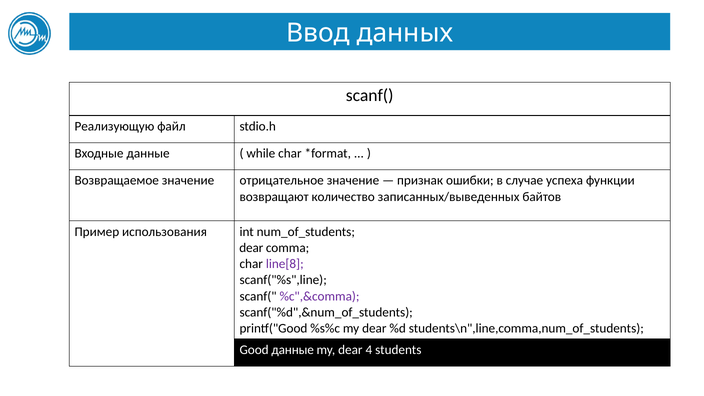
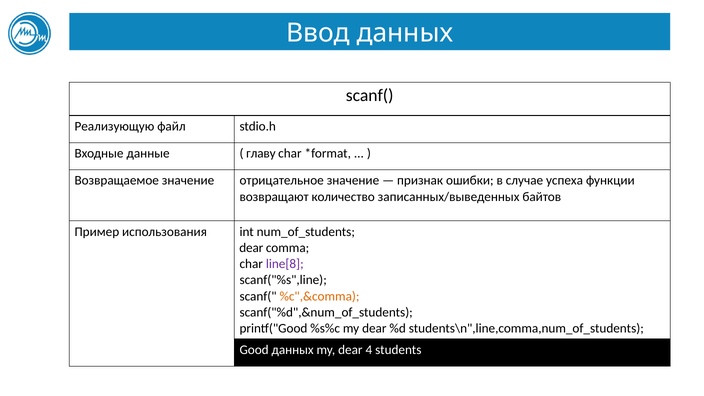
while: while -> главу (261, 154)
%c",&comma colour: purple -> orange (319, 296)
Good данные: данные -> данных (293, 350)
